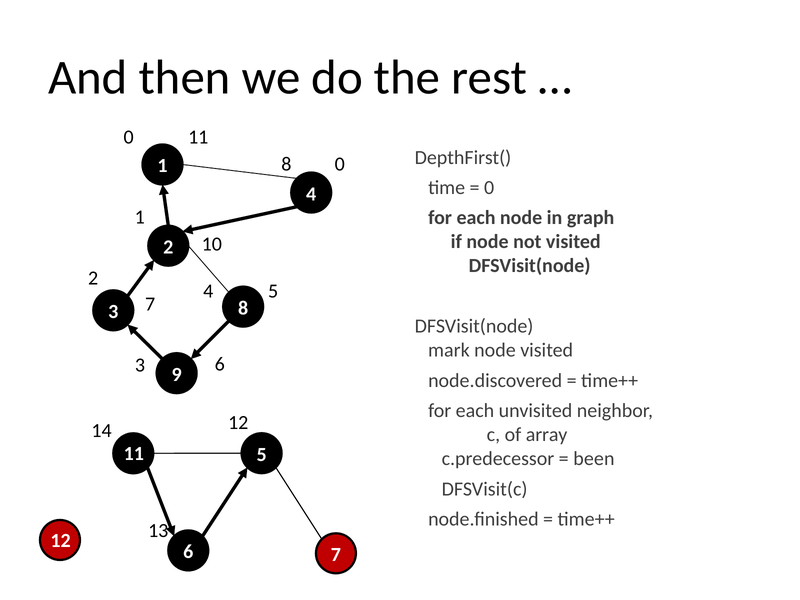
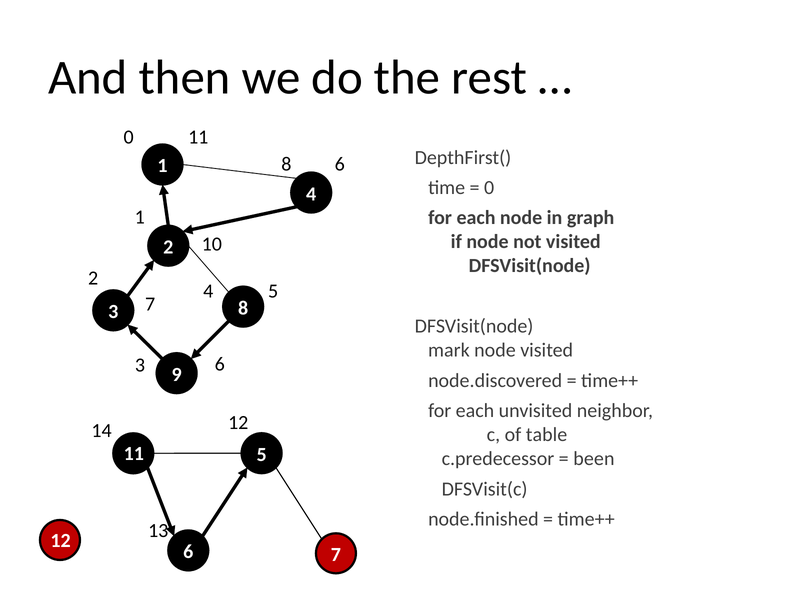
8 0: 0 -> 6 (340, 164)
array: array -> table (547, 435)
